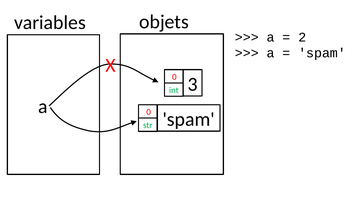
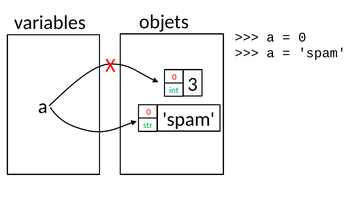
2: 2 -> 0 (302, 37)
